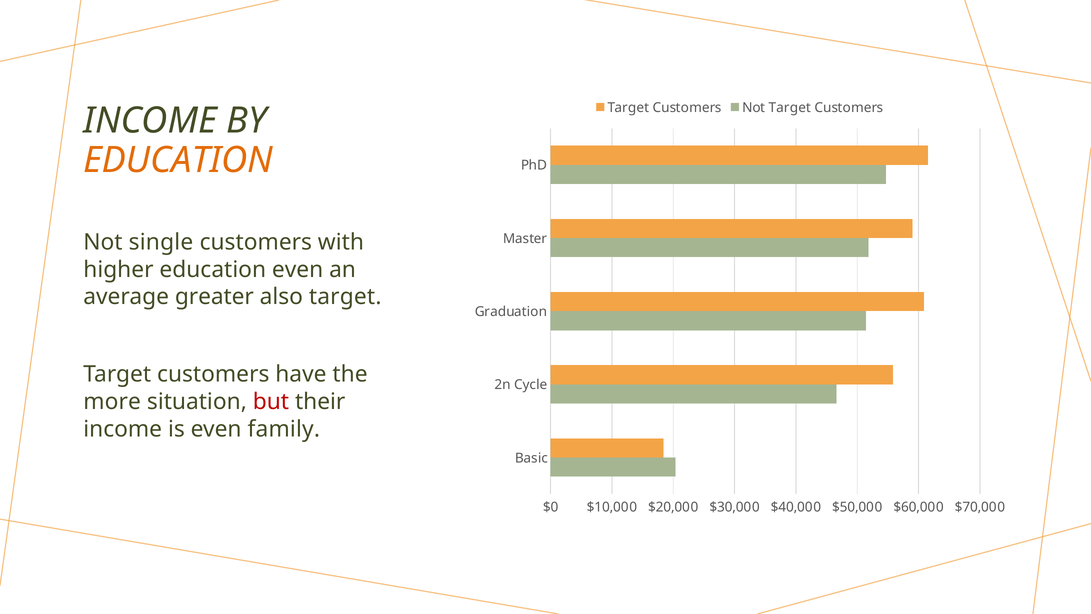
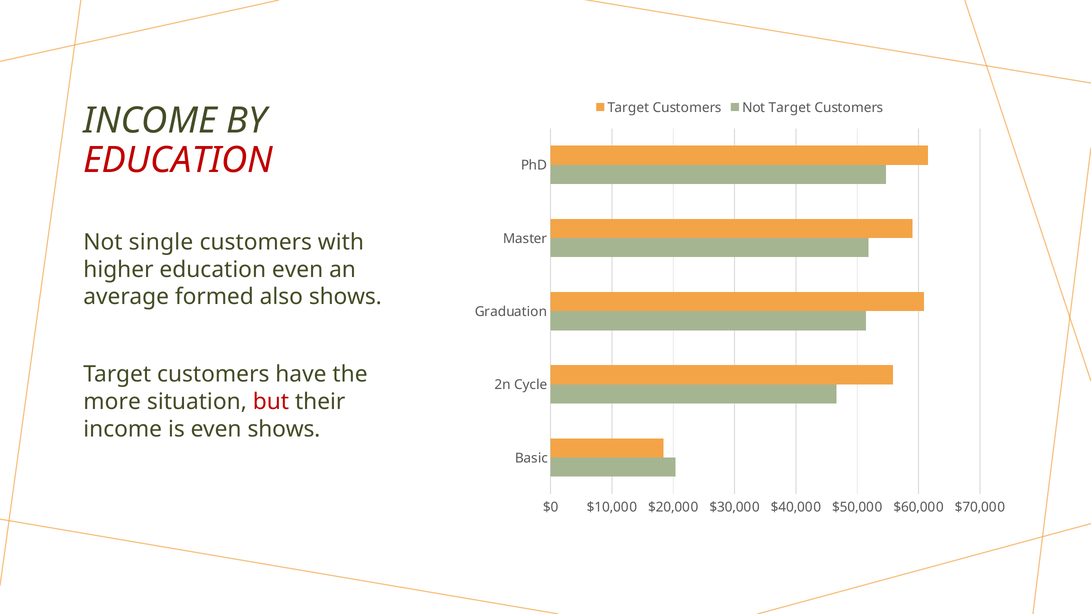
EDUCATION colour: orange -> red (178, 160)
greater: greater -> formed (214, 297)
also target: target -> shows (345, 297)
even family: family -> shows (284, 429)
